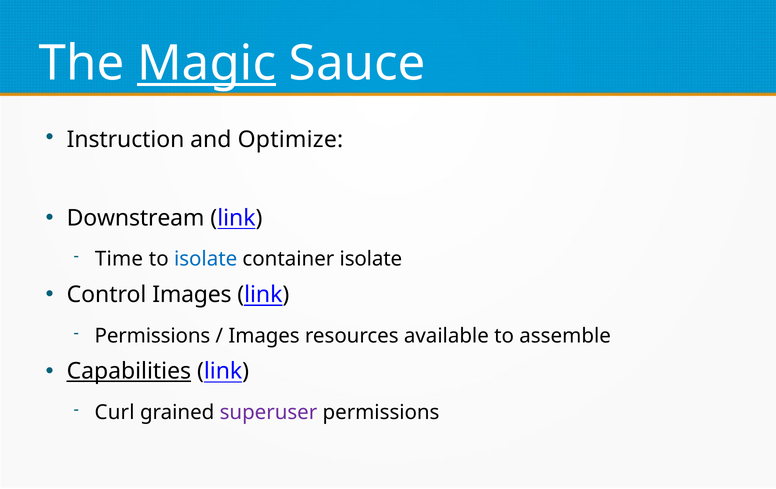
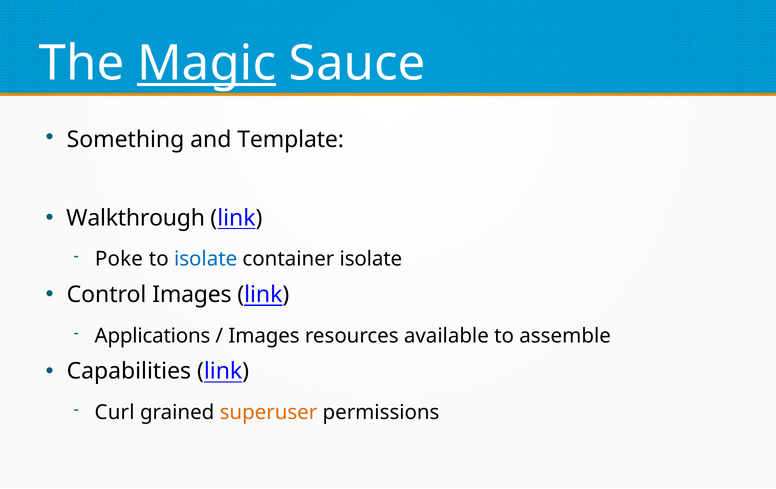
Instruction: Instruction -> Something (125, 140)
Optimize: Optimize -> Template (291, 140)
Downstream: Downstream -> Walkthrough (136, 218)
Time: Time -> Poke (119, 259)
Permissions: Permissions -> Applications (152, 336)
Capabilities underline: present -> none (129, 371)
superuser colour: purple -> orange (268, 412)
